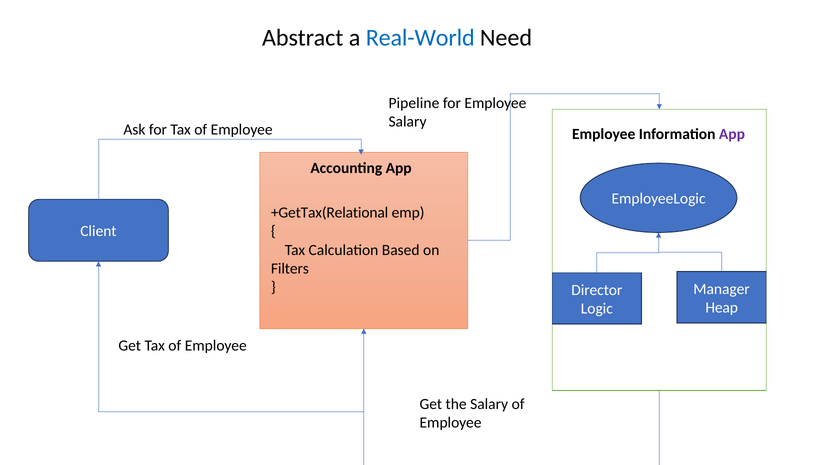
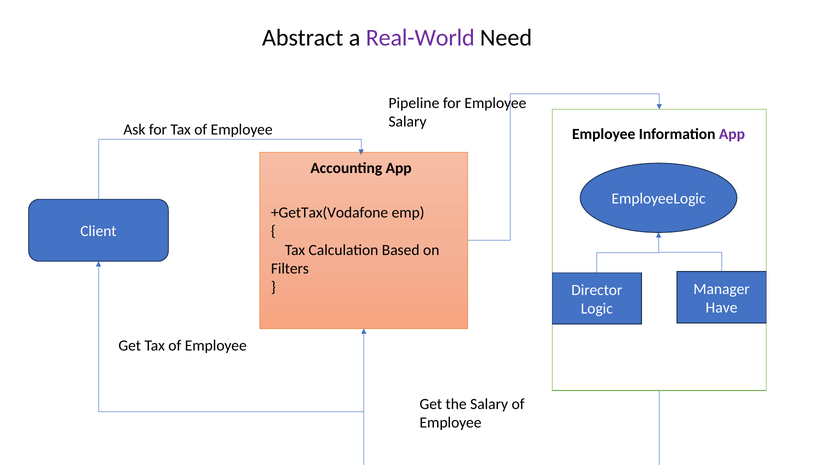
Real-World colour: blue -> purple (420, 38)
+GetTax(Relational: +GetTax(Relational -> +GetTax(Vodafone (330, 213)
Heap: Heap -> Have (722, 308)
